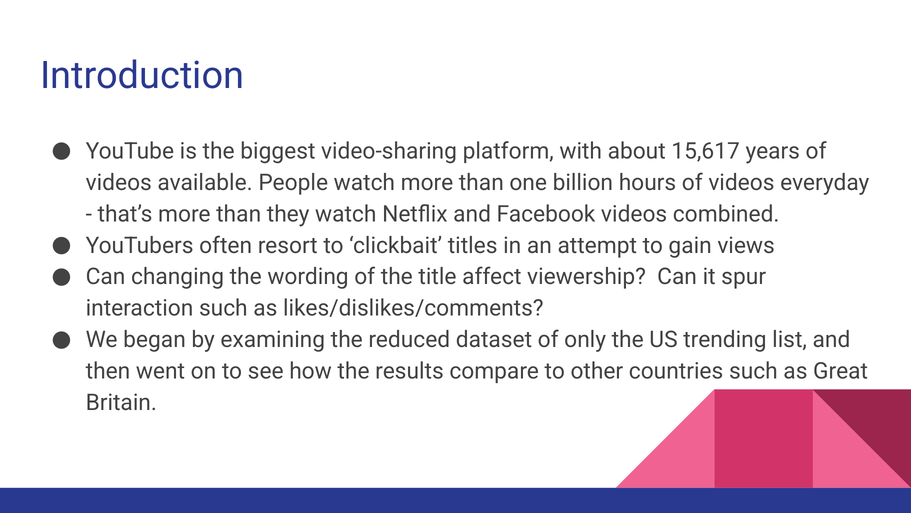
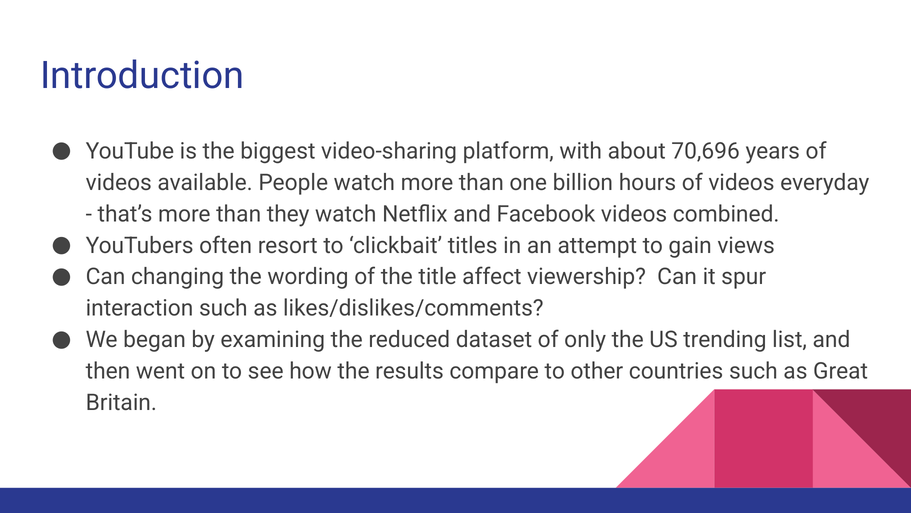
15,617: 15,617 -> 70,696 (706, 151)
